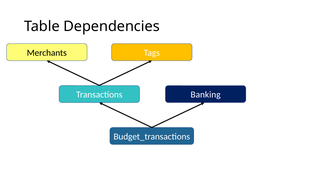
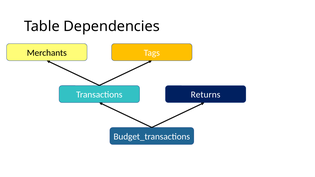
Banking: Banking -> Returns (206, 95)
